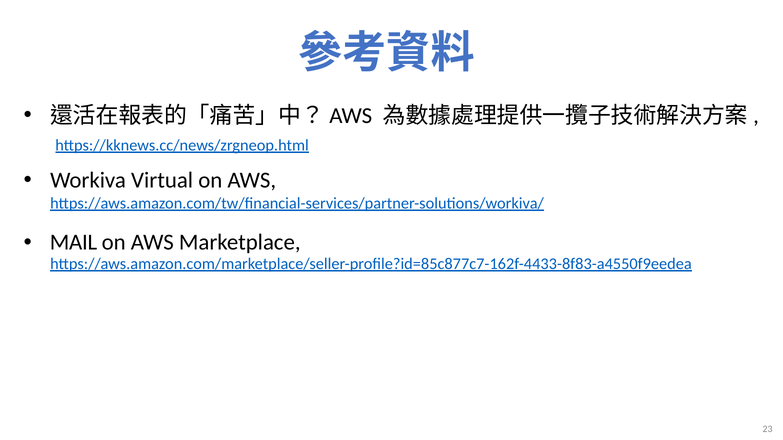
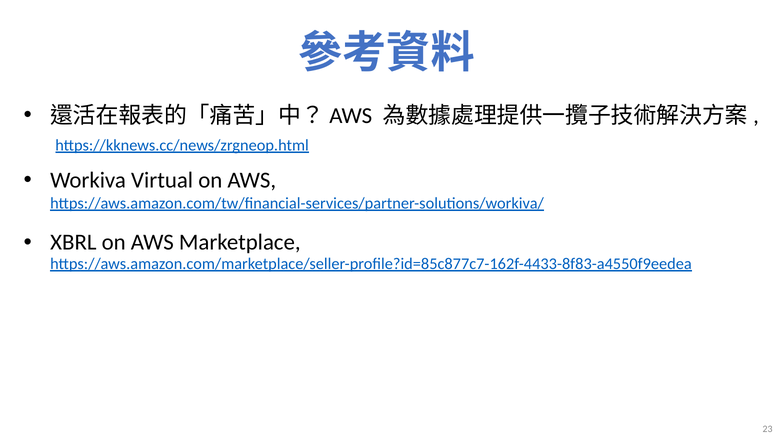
MAIL: MAIL -> XBRL (73, 243)
